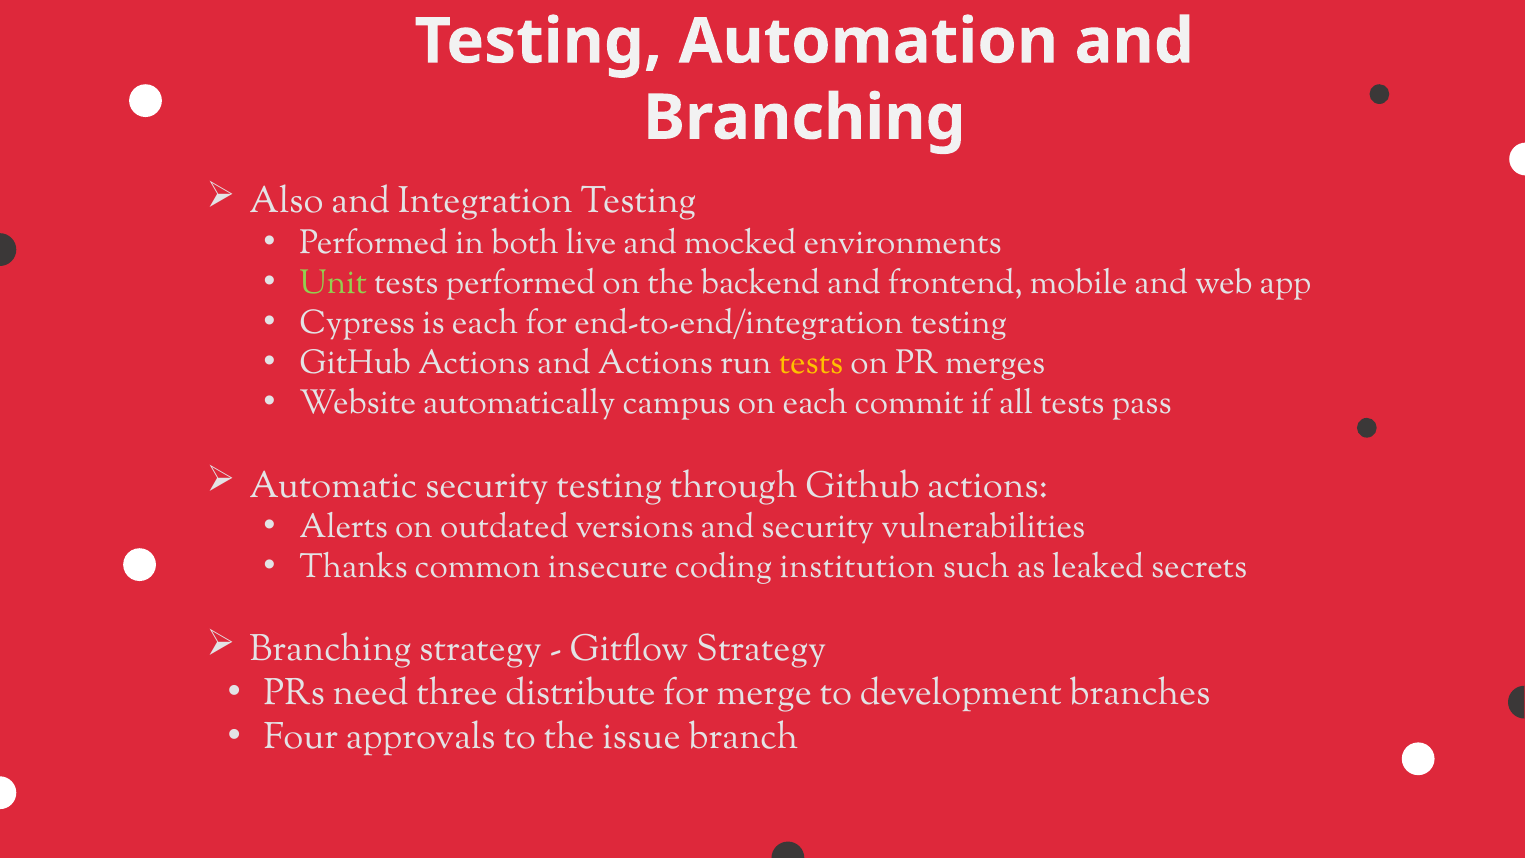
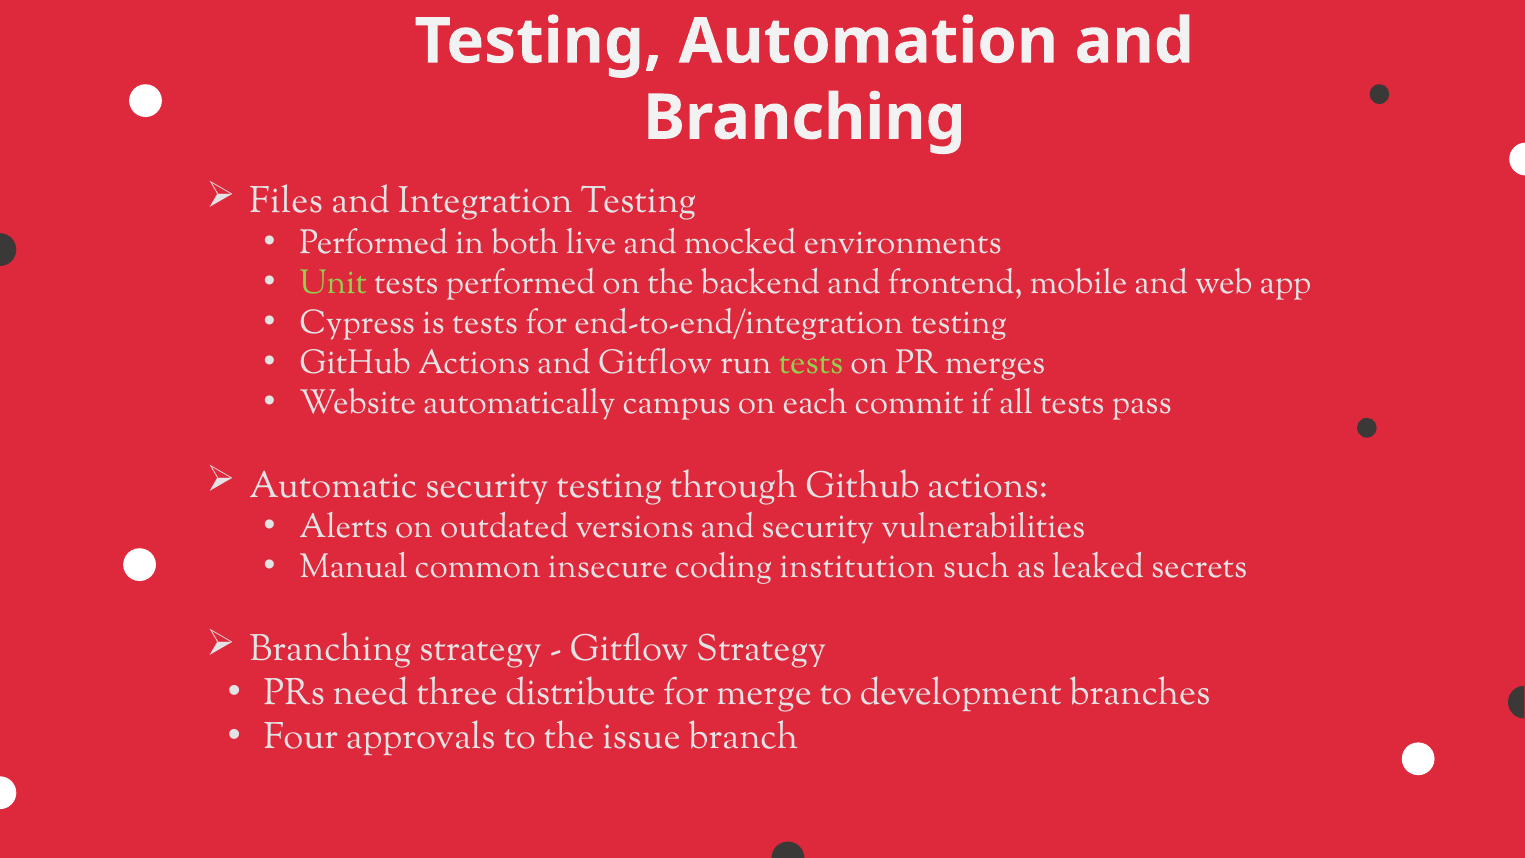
Also: Also -> Files (286, 201)
is each: each -> tests (485, 323)
and Actions: Actions -> Gitflow (655, 363)
tests colour: yellow -> light green (811, 363)
Thanks: Thanks -> Manual (354, 567)
